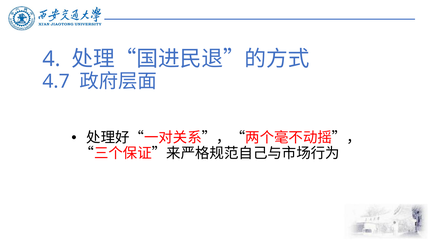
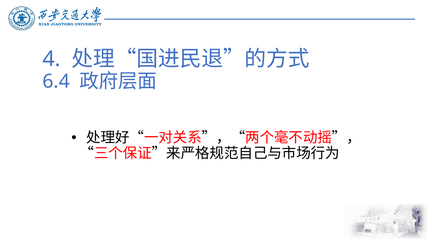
4.7: 4.7 -> 6.4 (56, 81)
